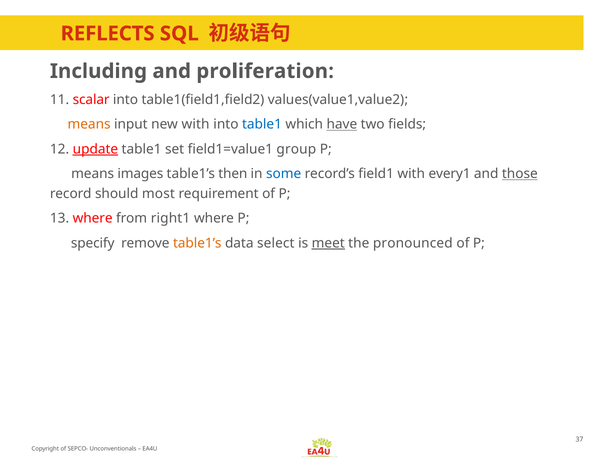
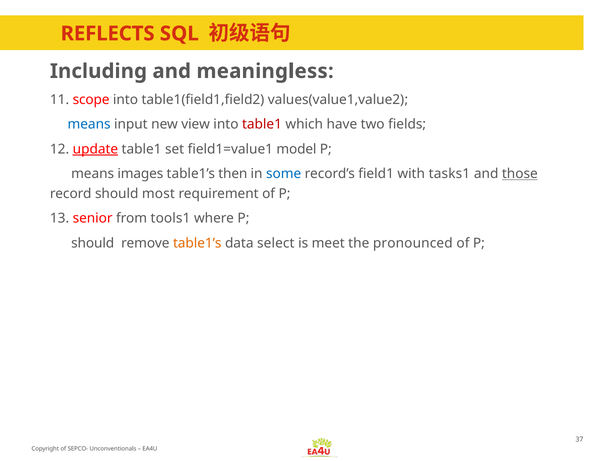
proliferation: proliferation -> meaningless (265, 71)
scalar: scalar -> scope (91, 100)
means colour: orange -> blue (89, 124)
new with: with -> view (196, 124)
table1 colour: blue -> red (262, 124)
have underline: present -> none (342, 124)
group: group -> model (296, 149)
every1: every1 -> tasks1 (449, 174)
13 where: where -> senior (93, 218)
right1: right1 -> tools1 (171, 218)
specify: specify -> should (93, 243)
meet underline: present -> none (328, 243)
